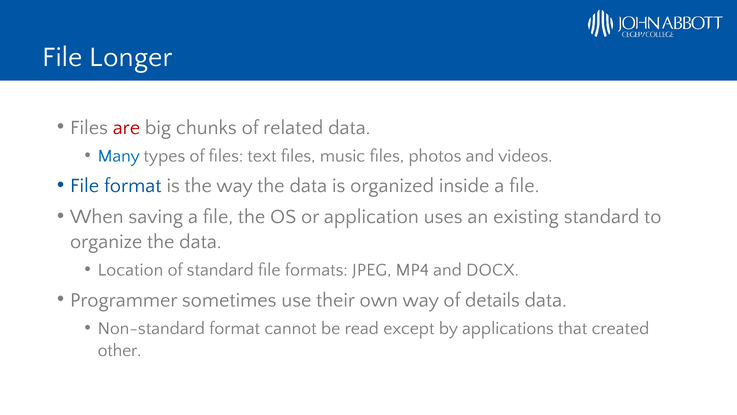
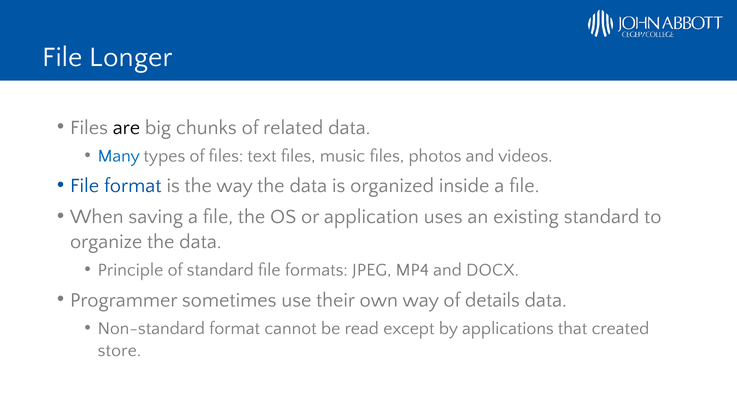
are colour: red -> black (126, 127)
Location: Location -> Principle (130, 270)
other: other -> store (119, 350)
